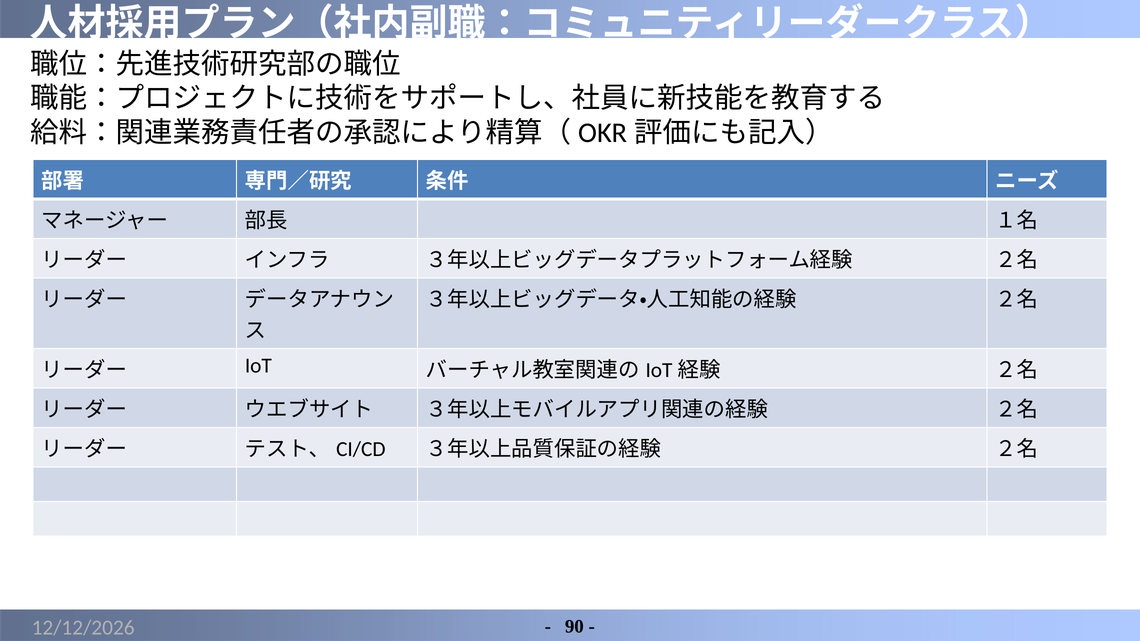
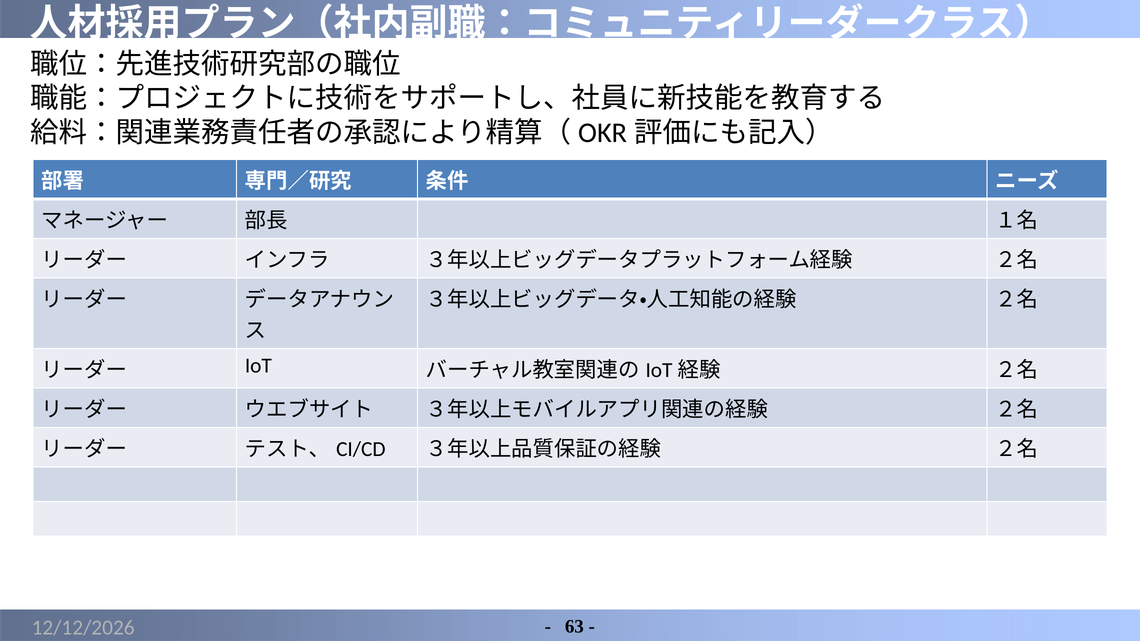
90: 90 -> 63 (574, 627)
